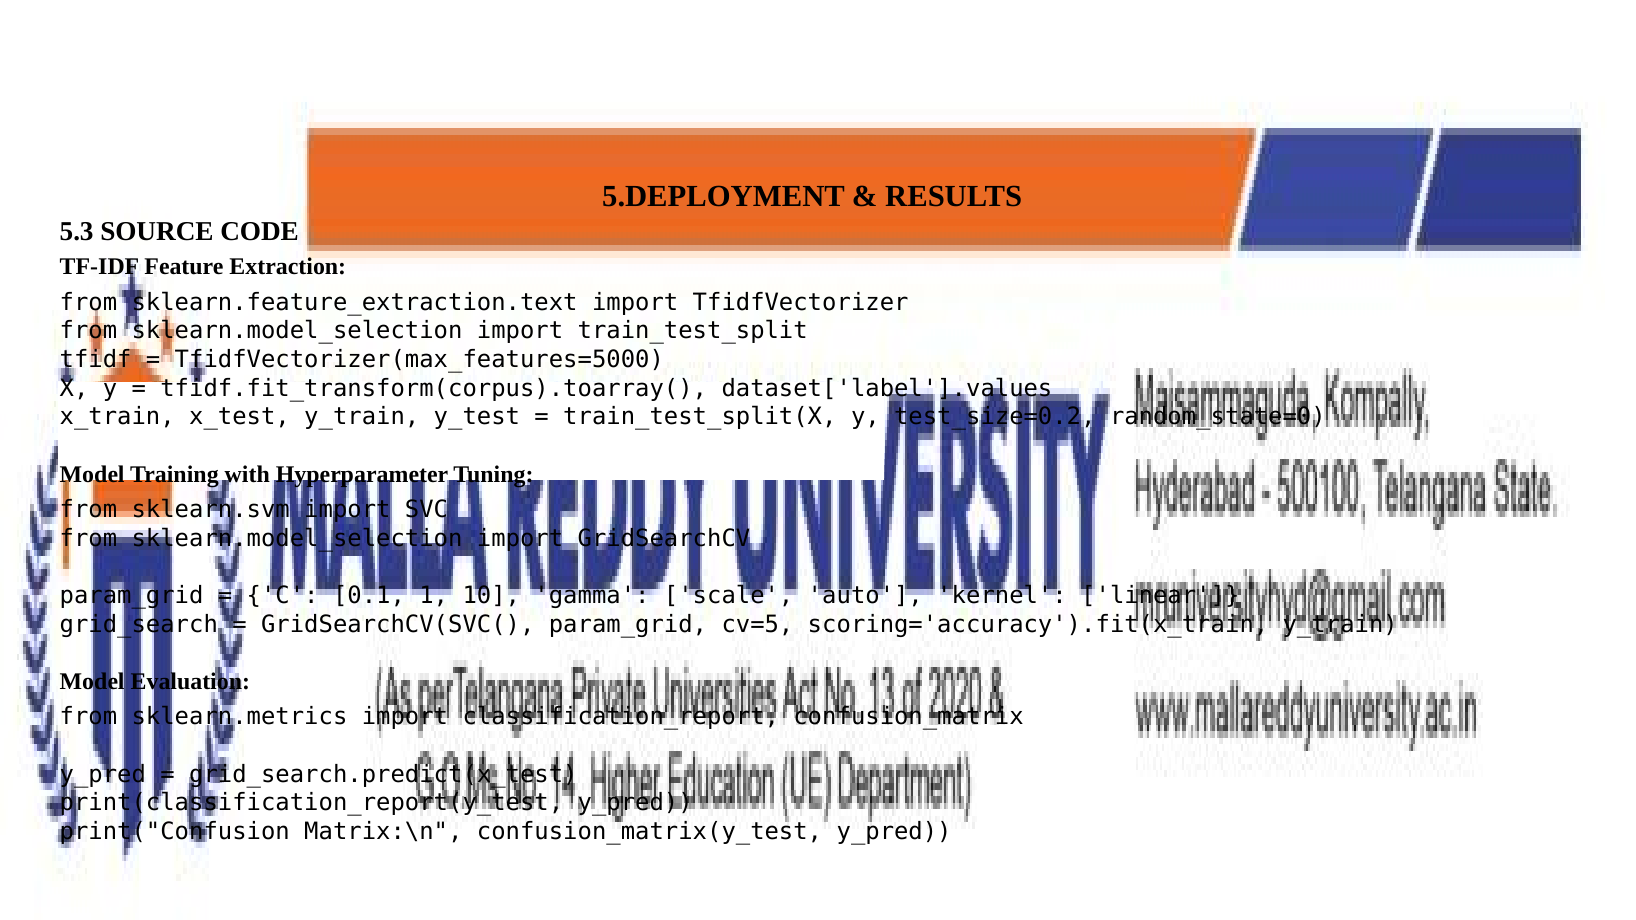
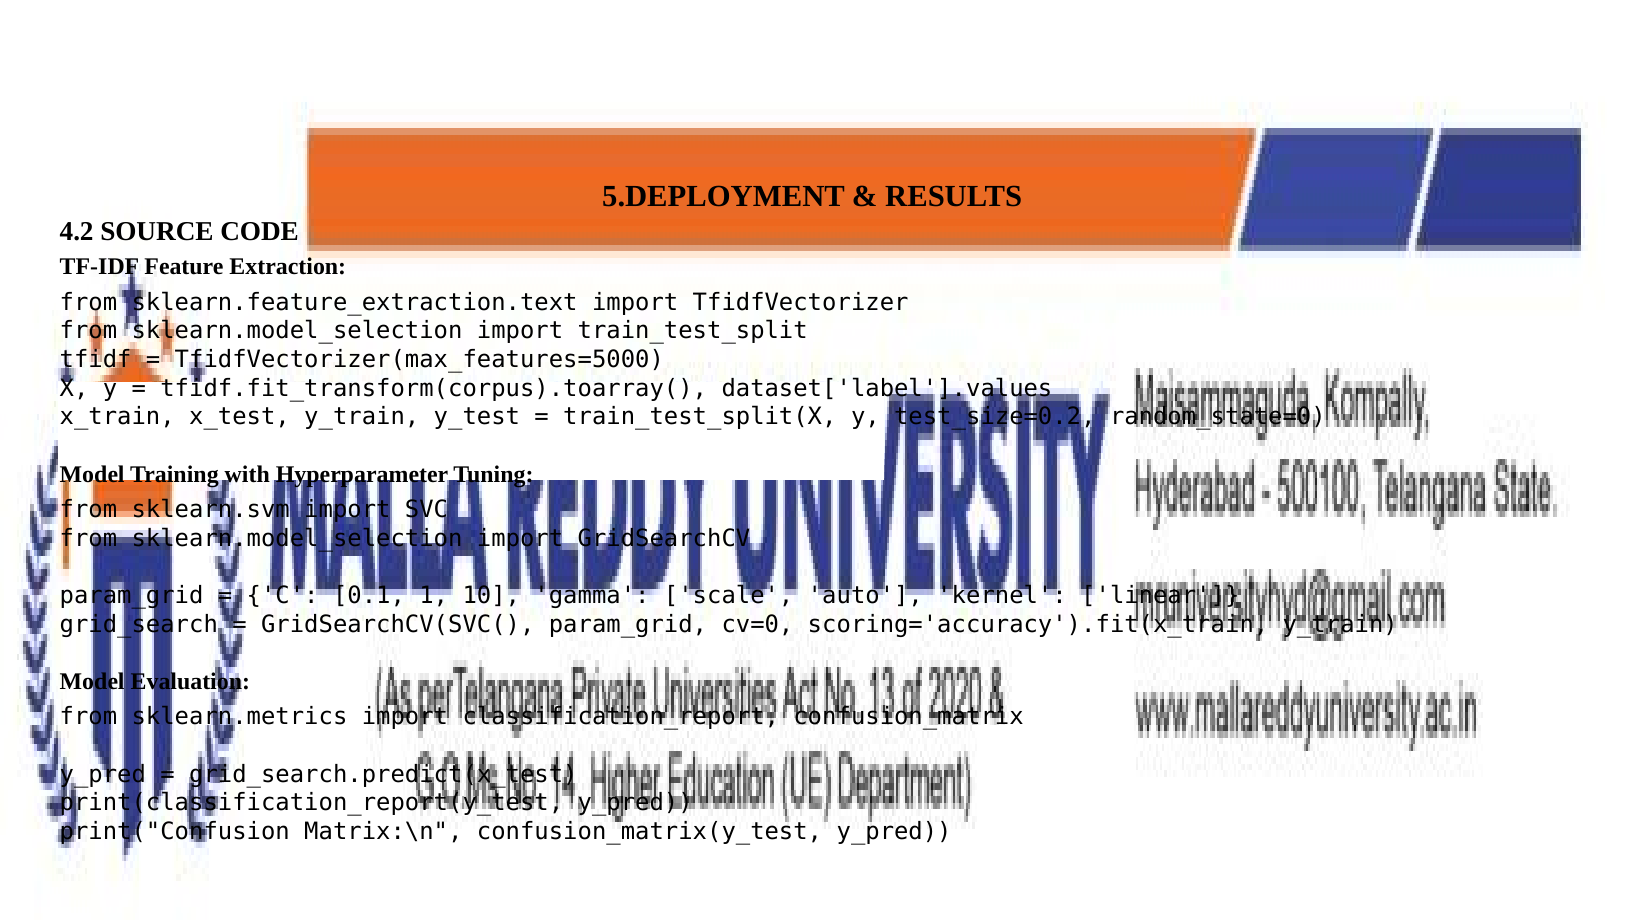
5.3: 5.3 -> 4.2 (77, 231)
cv=5: cv=5 -> cv=0 (757, 624)
